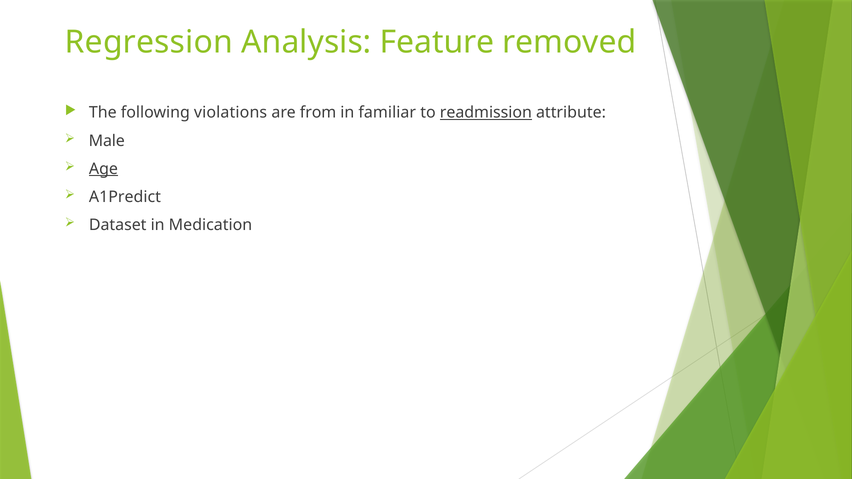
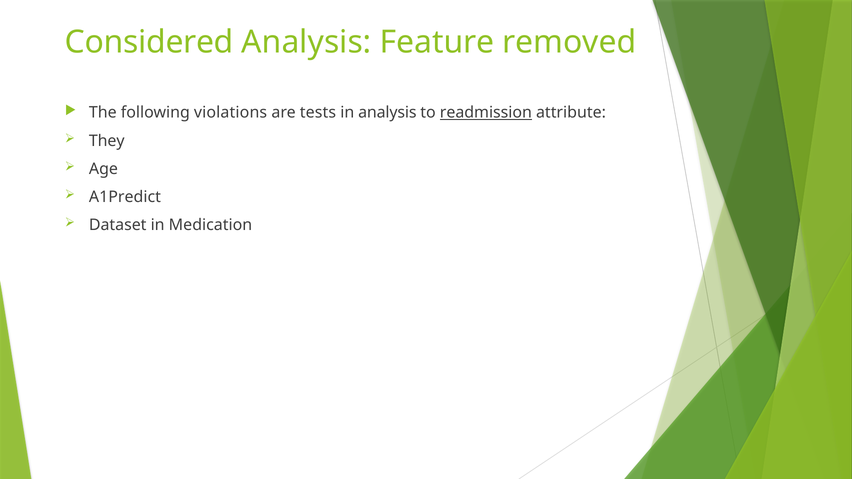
Regression: Regression -> Considered (149, 42)
from: from -> tests (318, 113)
in familiar: familiar -> analysis (387, 113)
Male: Male -> They (107, 141)
Age underline: present -> none (103, 169)
